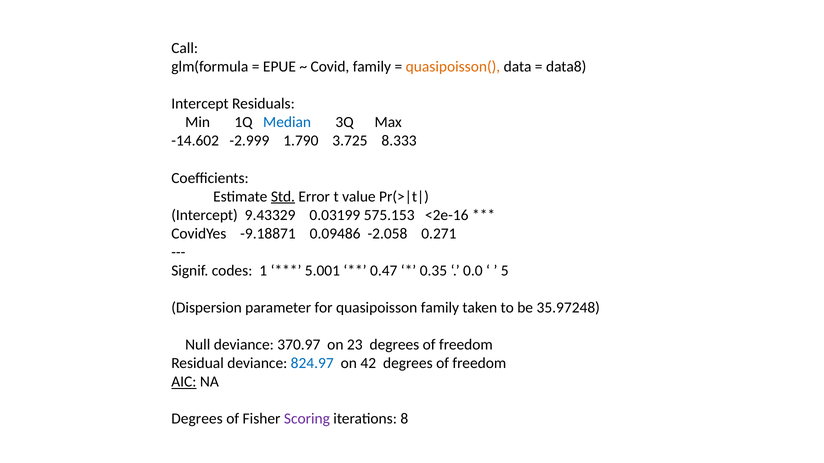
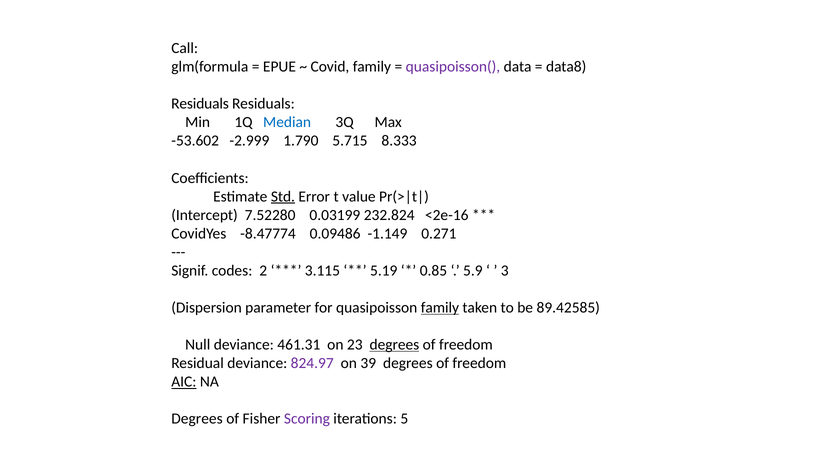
quasipoisson( colour: orange -> purple (453, 67)
Intercept: Intercept -> Residuals (200, 104)
-14.602: -14.602 -> -53.602 (195, 141)
3.725: 3.725 -> 5.715 (350, 141)
9.43329: 9.43329 -> 7.52280 (270, 215)
575.153: 575.153 -> 232.824 (389, 215)
-9.18871: -9.18871 -> -8.47774 (268, 234)
-2.058: -2.058 -> -1.149 (387, 234)
1: 1 -> 2 (263, 271)
5.001: 5.001 -> 3.115 (322, 271)
0.47: 0.47 -> 5.19 (384, 271)
0.35: 0.35 -> 0.85 (433, 271)
0.0: 0.0 -> 5.9 (473, 271)
5: 5 -> 3 (505, 271)
family underline: none -> present (440, 308)
35.97248: 35.97248 -> 89.42585 (568, 308)
370.97: 370.97 -> 461.31 (299, 345)
degrees underline: none -> present (394, 345)
824.97 colour: blue -> purple (312, 364)
42: 42 -> 39 (368, 364)
8: 8 -> 5 (404, 419)
